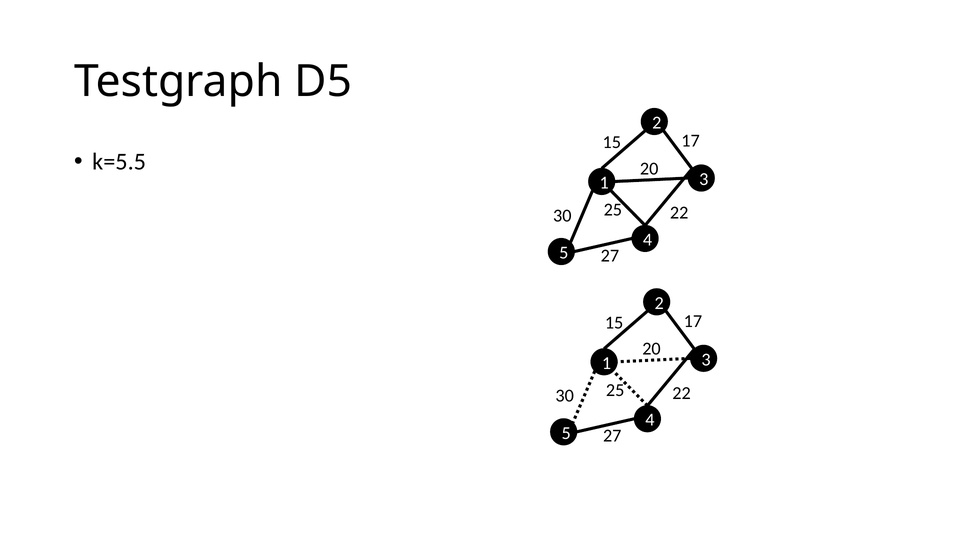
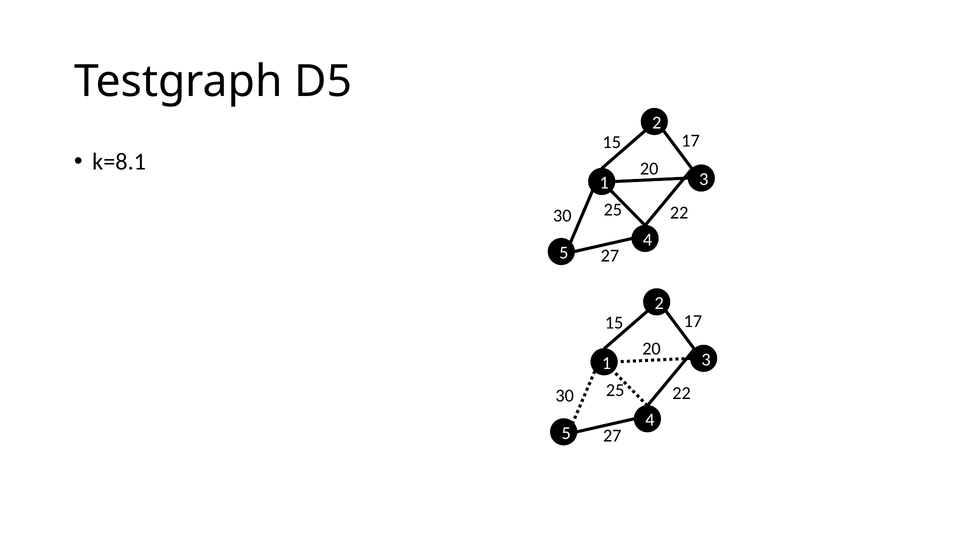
k=5.5: k=5.5 -> k=8.1 (119, 162)
